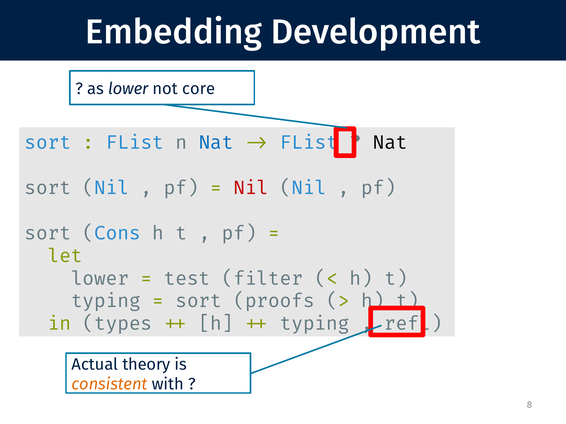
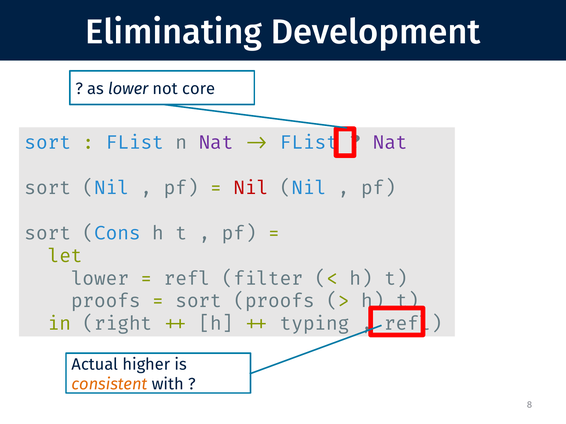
Embedding: Embedding -> Eliminating (174, 32)
Nat colour: blue -> purple (216, 143)
Nat colour: black -> purple (390, 143)
test: test -> refl (187, 279)
typing: typing -> proofs (106, 301)
types: types -> right (117, 324)
theory: theory -> higher (146, 365)
